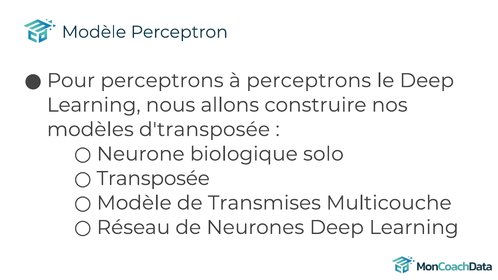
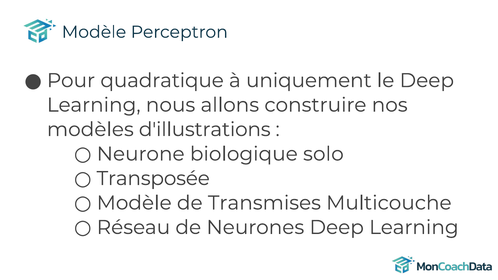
Pour perceptrons: perceptrons -> quadratique (162, 81)
à perceptrons: perceptrons -> uniquement (309, 81)
d'transposée: d'transposée -> d'illustrations (205, 130)
